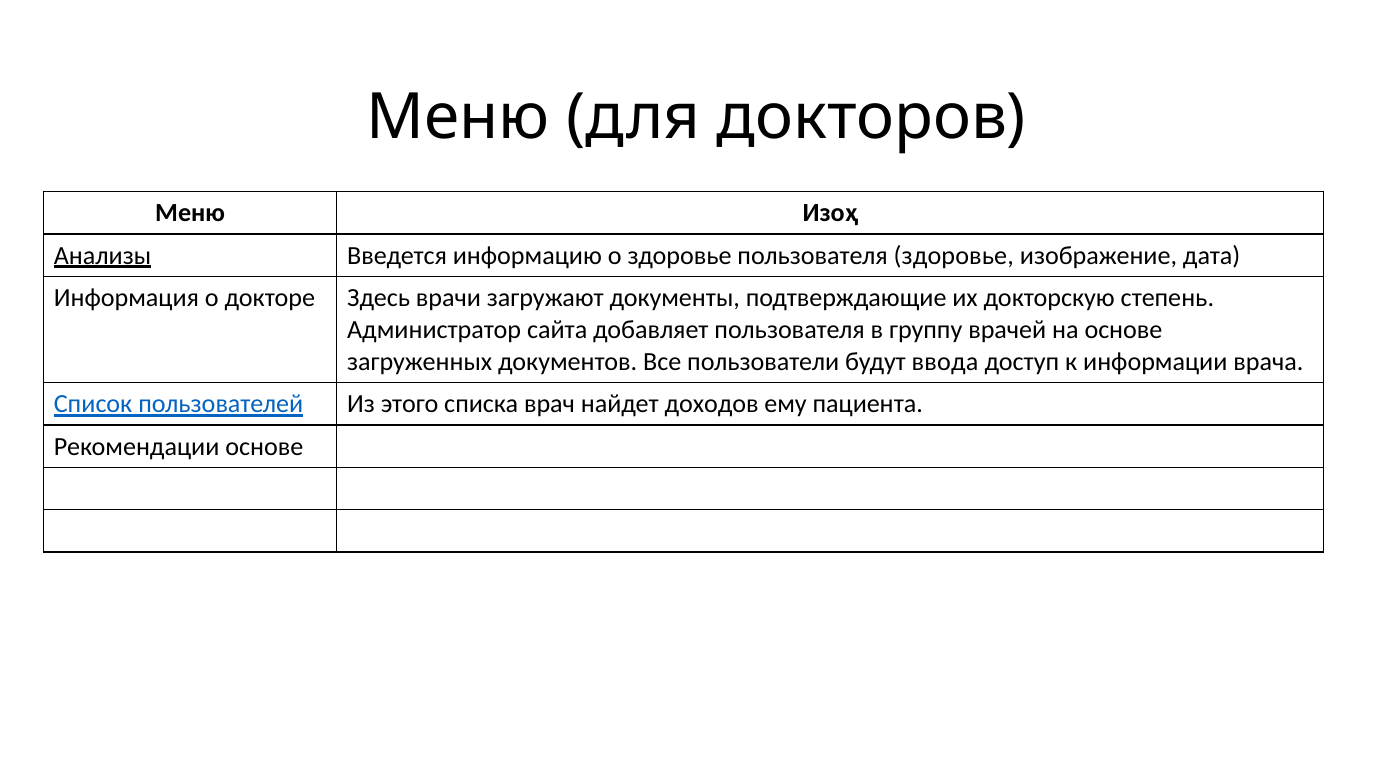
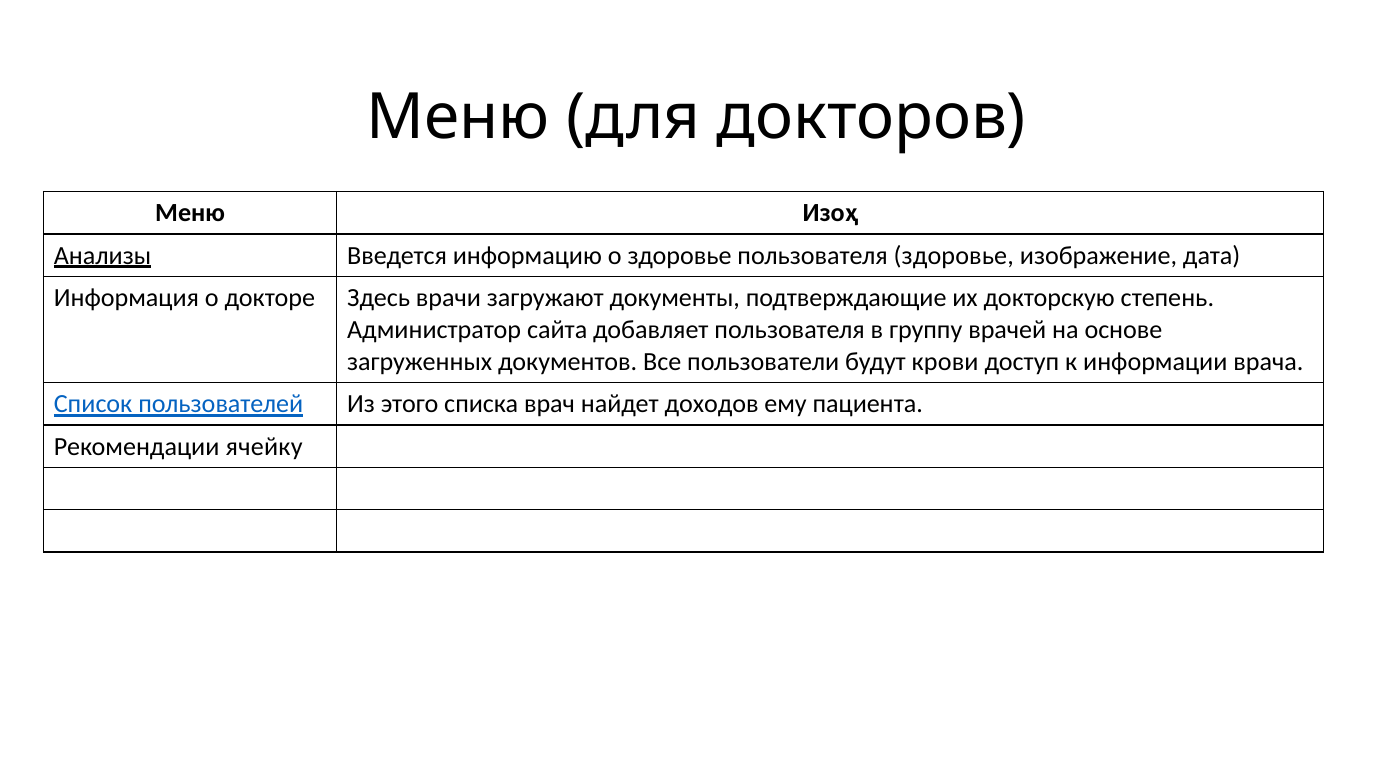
ввода: ввода -> крови (945, 361)
Рекомендации основе: основе -> ячейку (264, 446)
